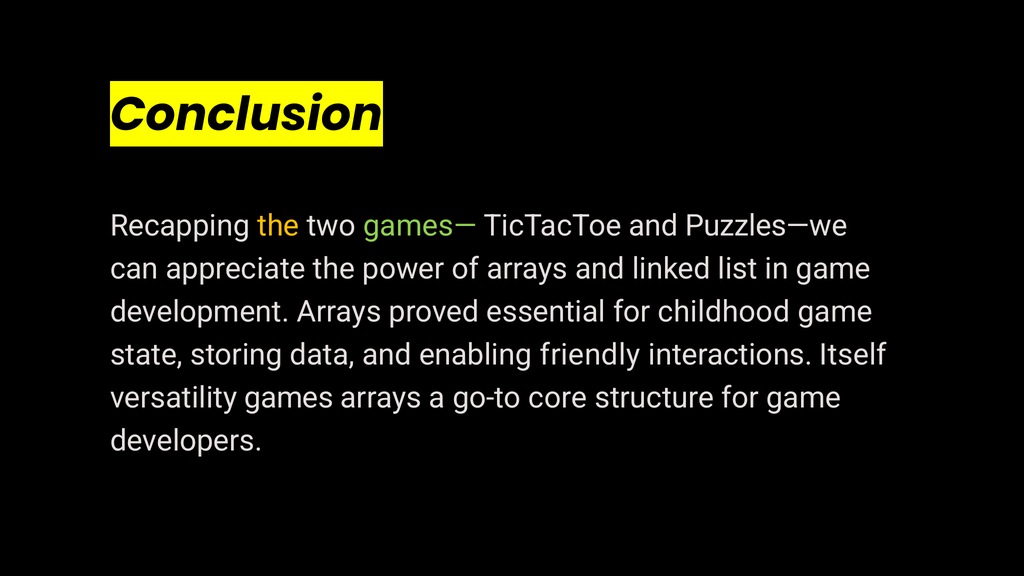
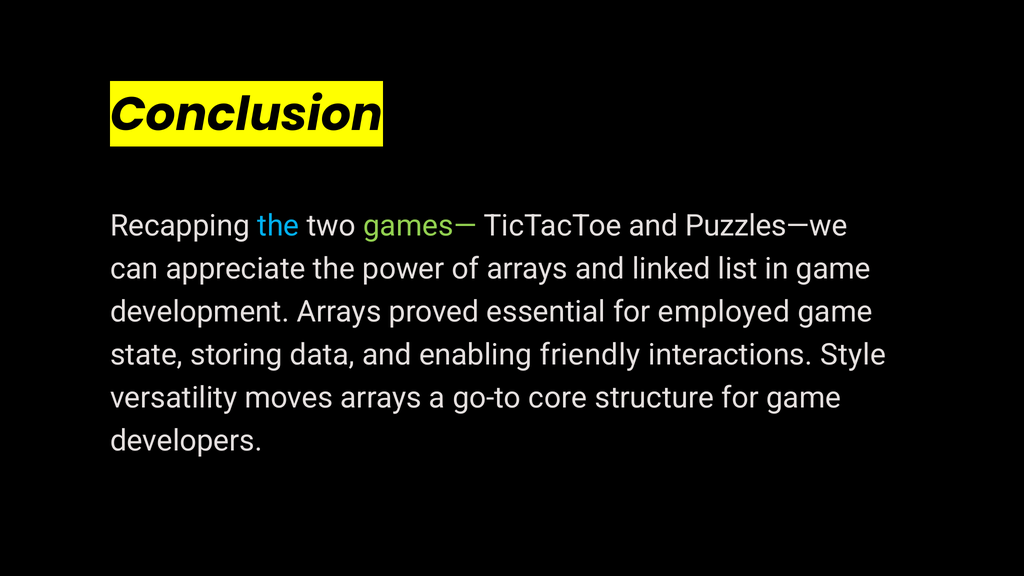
the colour: yellow -> light blue (278, 226)
childhood: childhood -> employed (724, 312)
Itself: Itself -> Style (853, 355)
games: games -> moves (289, 398)
